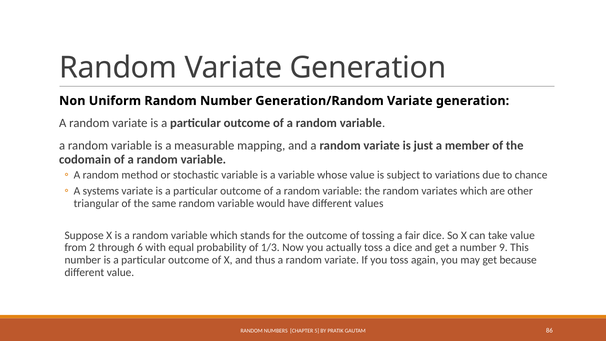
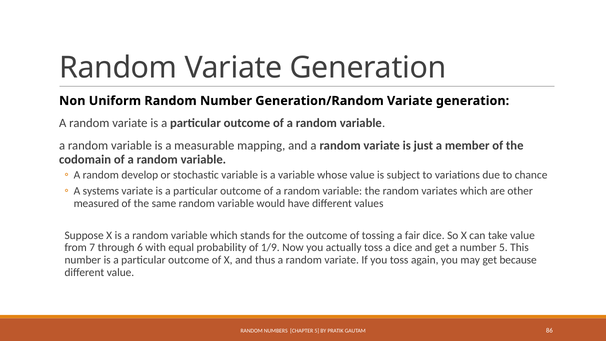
method: method -> develop (140, 175)
triangular: triangular -> measured (96, 203)
2: 2 -> 7 (92, 248)
1/3: 1/3 -> 1/9 (270, 248)
number 9: 9 -> 5 (503, 248)
